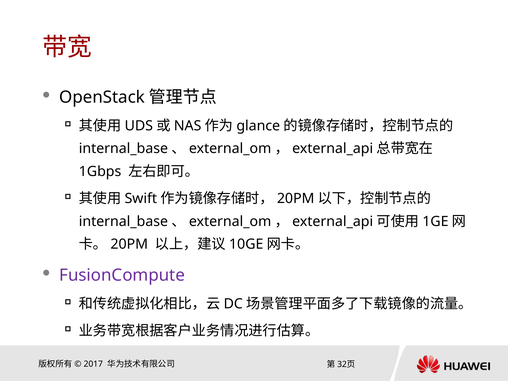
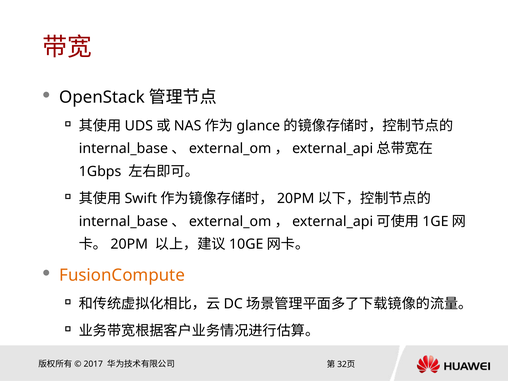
FusionCompute colour: purple -> orange (122, 275)
